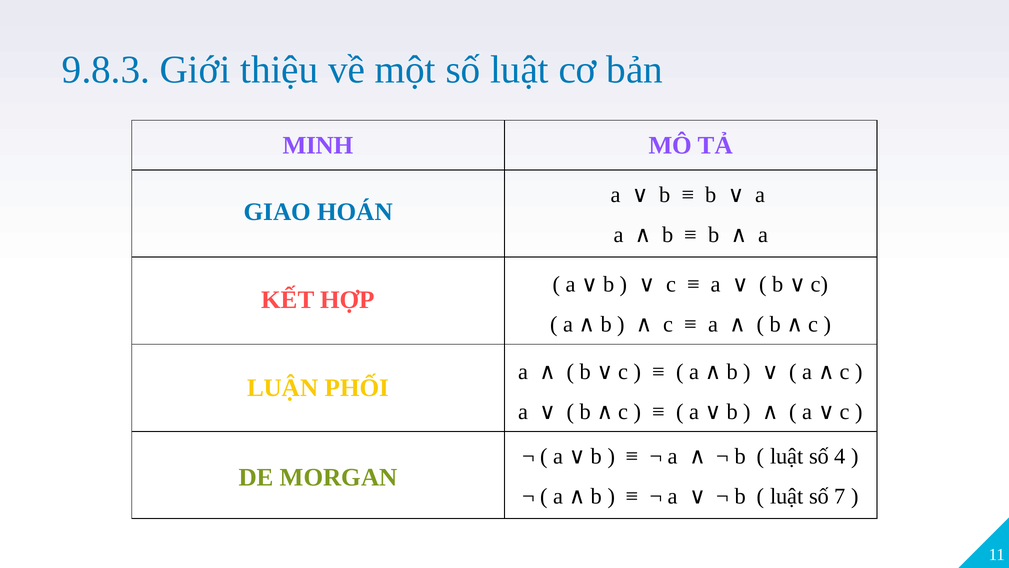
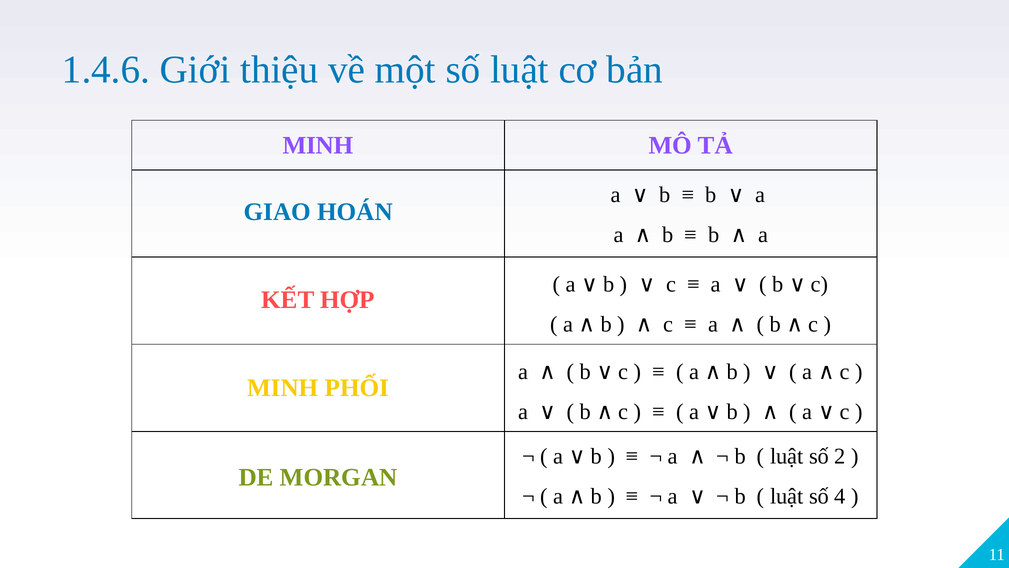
9.8.3: 9.8.3 -> 1.4.6 (106, 70)
LUẬN: LUẬN -> MINH (283, 388)
4: 4 -> 2 (840, 456)
7: 7 -> 4 (840, 496)
